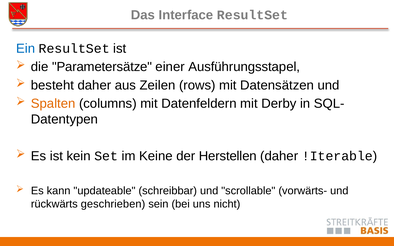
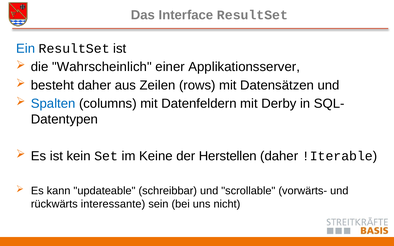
Parametersätze: Parametersätze -> Wahrscheinlich (102, 67)
Ausführungsstapel: Ausführungsstapel -> Applikationsserver (244, 67)
Spalten colour: orange -> blue (53, 104)
geschrieben: geschrieben -> interessante (113, 204)
